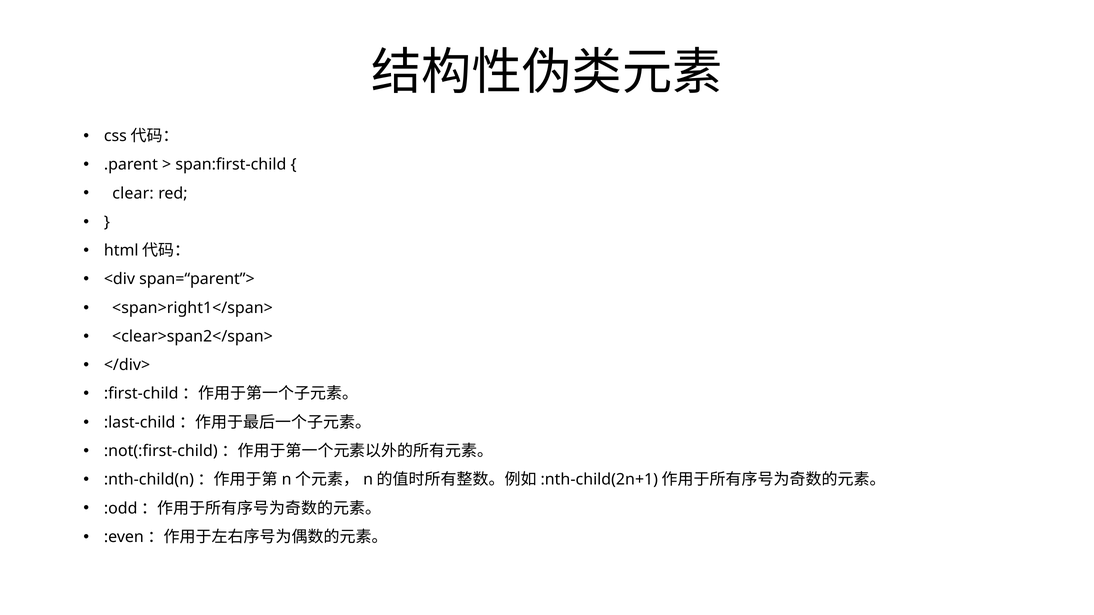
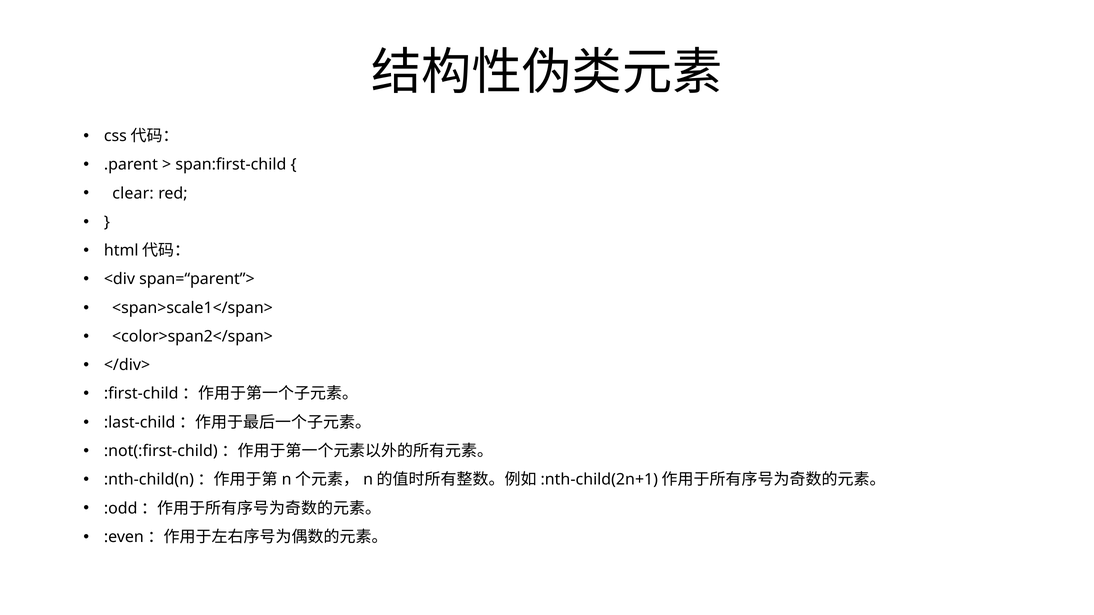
<span>right1</span>: <span>right1</span> -> <span>scale1</span> (192, 308)
<clear>span2</span>: <clear>span2</span> -> <color>span2</span> (192, 337)
